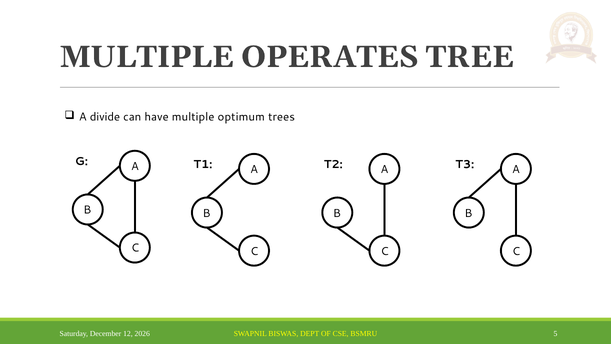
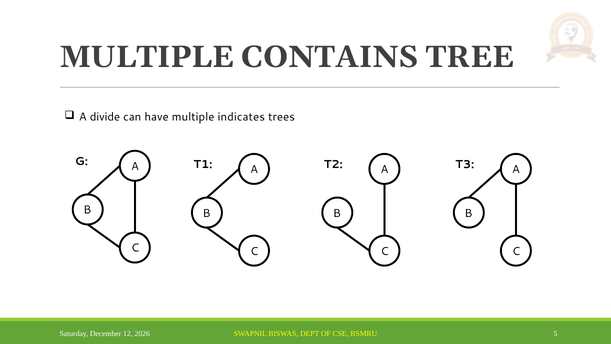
OPERATES: OPERATES -> CONTAINS (330, 57)
optimum: optimum -> indicates (241, 117)
